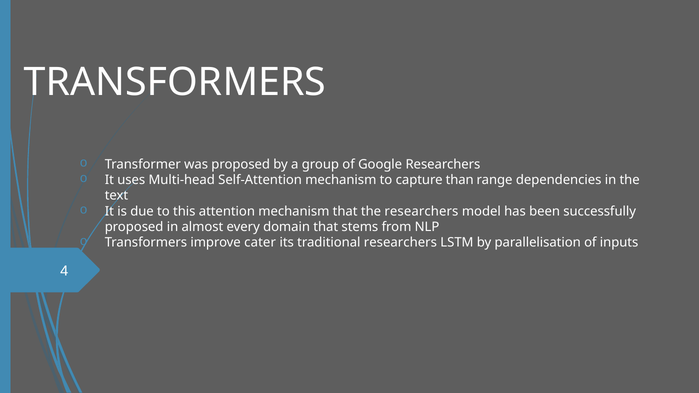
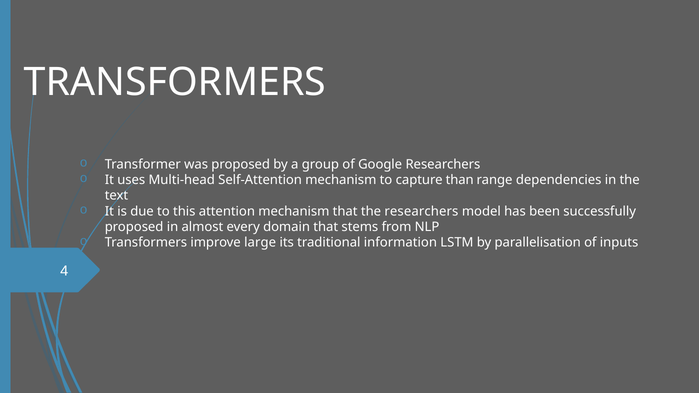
cater: cater -> large (260, 243)
traditional researchers: researchers -> information (400, 243)
